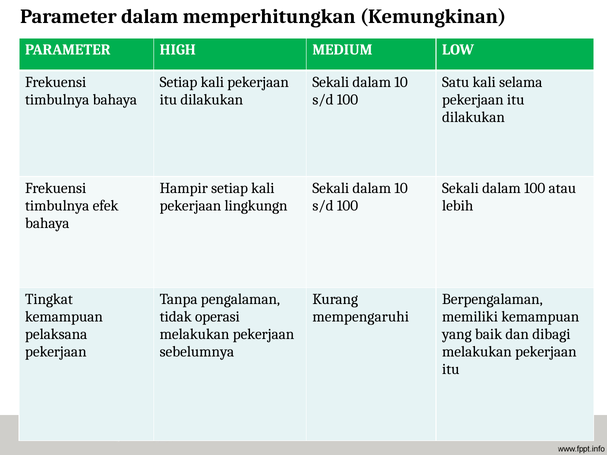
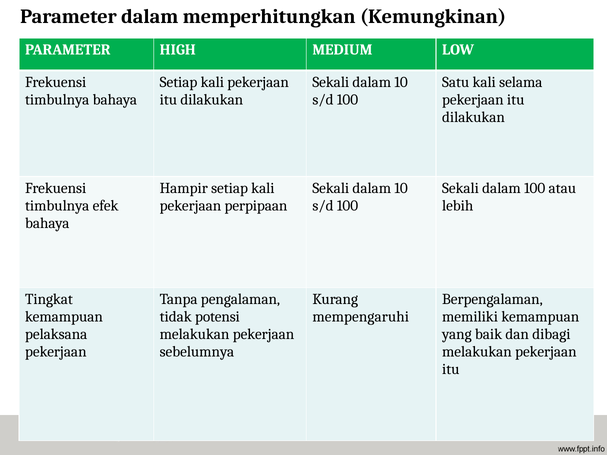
lingkungn: lingkungn -> perpipaan (256, 206)
operasi: operasi -> potensi (217, 317)
